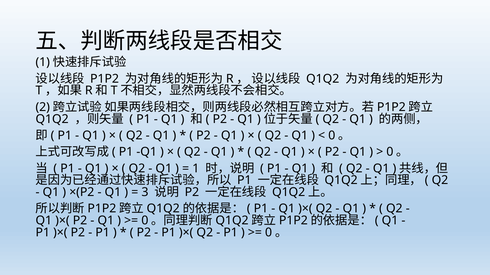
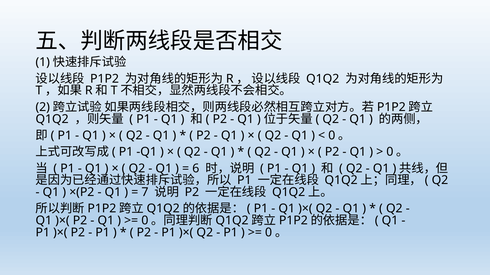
1: 1 -> 6 (196, 169)
3: 3 -> 7 (145, 193)
